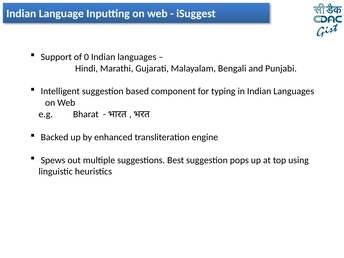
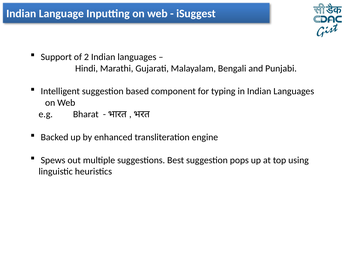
0: 0 -> 2 (86, 57)
